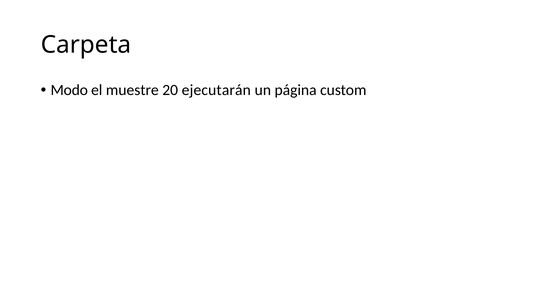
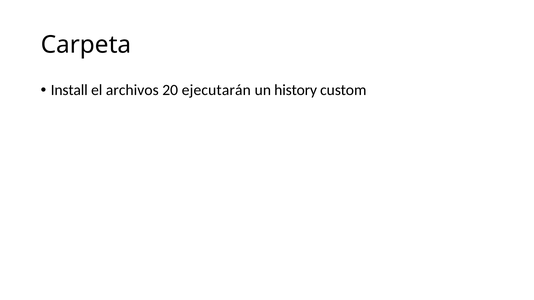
Modo: Modo -> Install (69, 90)
muestre: muestre -> archivos (132, 90)
página: página -> history (296, 90)
